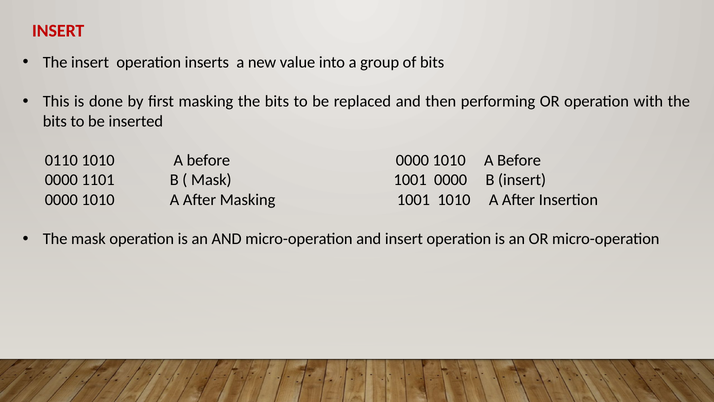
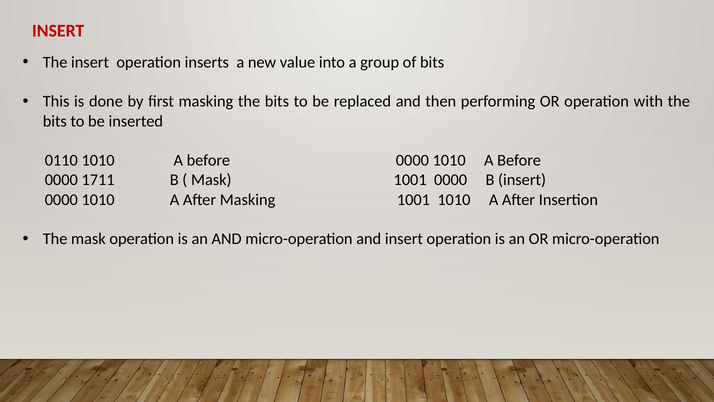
1101: 1101 -> 1711 (98, 180)
